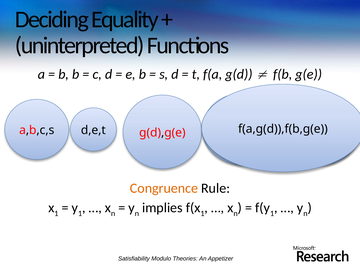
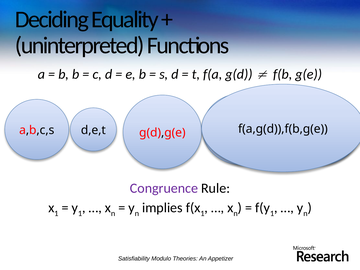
Congruence colour: orange -> purple (164, 188)
